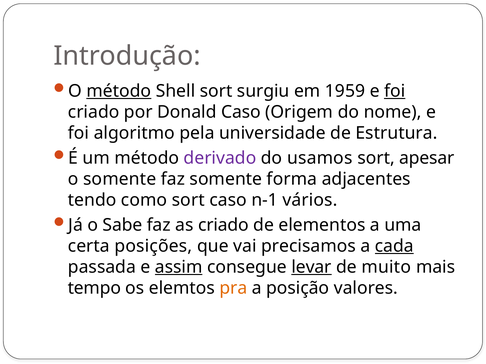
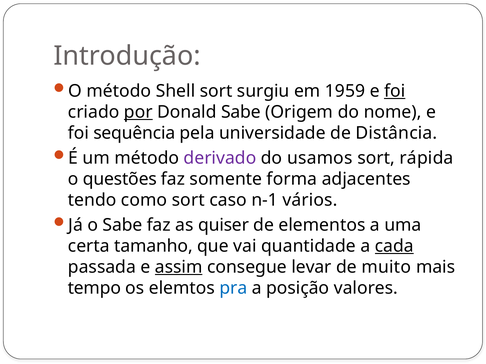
método underline: present -> none (119, 91)
por underline: none -> present (138, 112)
Donald Caso: Caso -> Sabe (241, 112)
algoritmo: algoritmo -> sequência (134, 133)
Estrutura: Estrutura -> Distância (396, 133)
apesar: apesar -> rápida (427, 158)
o somente: somente -> questões (120, 179)
as criado: criado -> quiser (224, 225)
posições: posições -> tamanho (153, 246)
precisamos: precisamos -> quantidade (308, 246)
levar underline: present -> none (311, 267)
pra colour: orange -> blue (233, 288)
